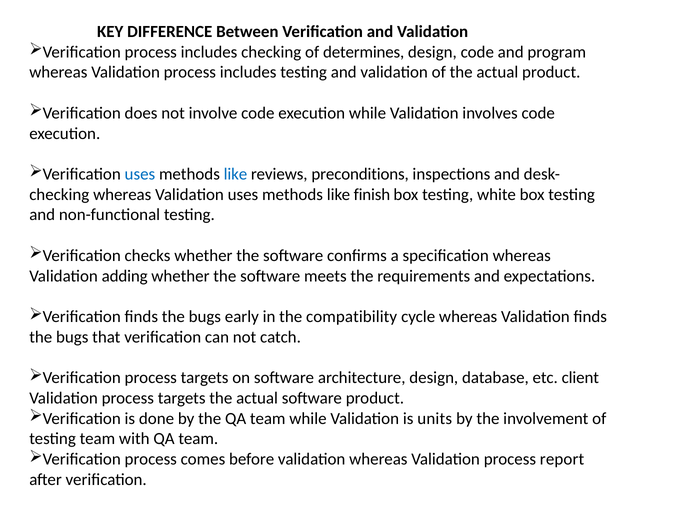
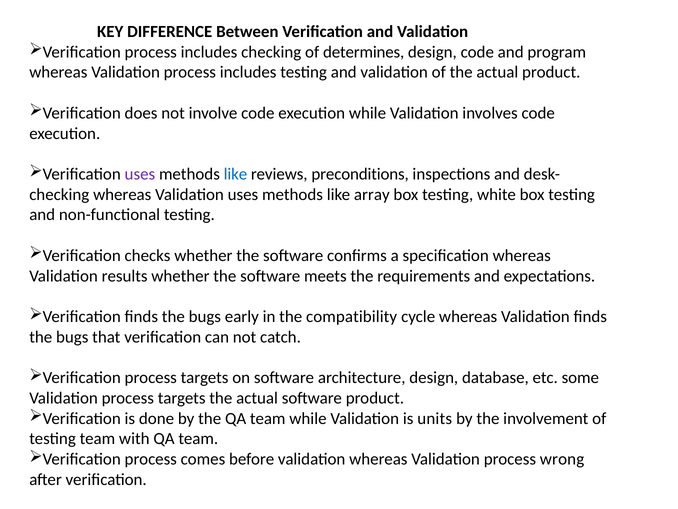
uses colour: blue -> purple (140, 174)
finish: finish -> array (372, 194)
adding: adding -> results (125, 276)
client: client -> some (580, 377)
report: report -> wrong (562, 459)
